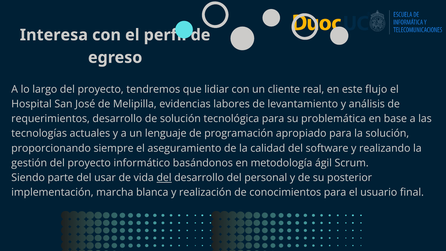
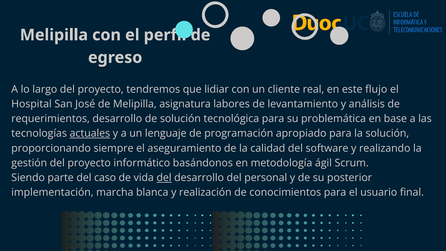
Interesa: Interesa -> Melipilla (54, 35)
evidencias: evidencias -> asignatura (185, 104)
actuales underline: none -> present (90, 133)
usar: usar -> caso (105, 178)
